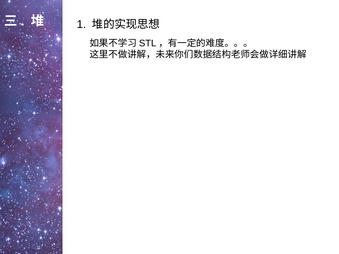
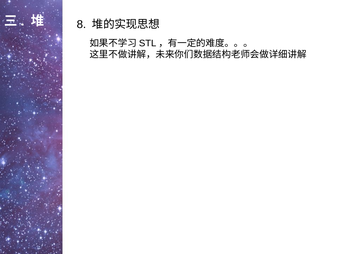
1: 1 -> 8 (81, 24)
